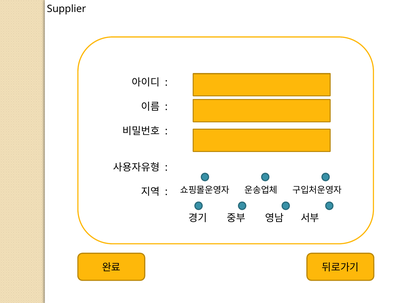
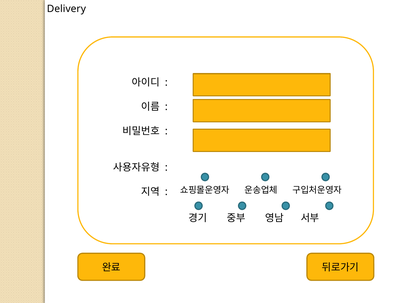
Supplier: Supplier -> Delivery (66, 9)
